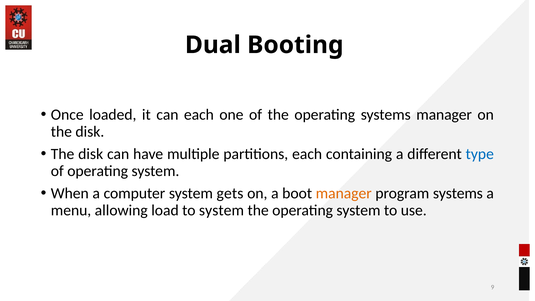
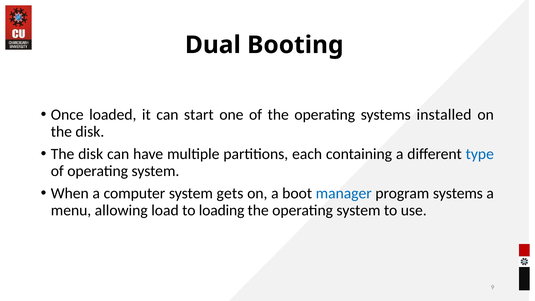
can each: each -> start (199, 115)
systems manager: manager -> installed (444, 115)
manager colour: orange -> blue (344, 193)
to system: system -> loading (222, 210)
